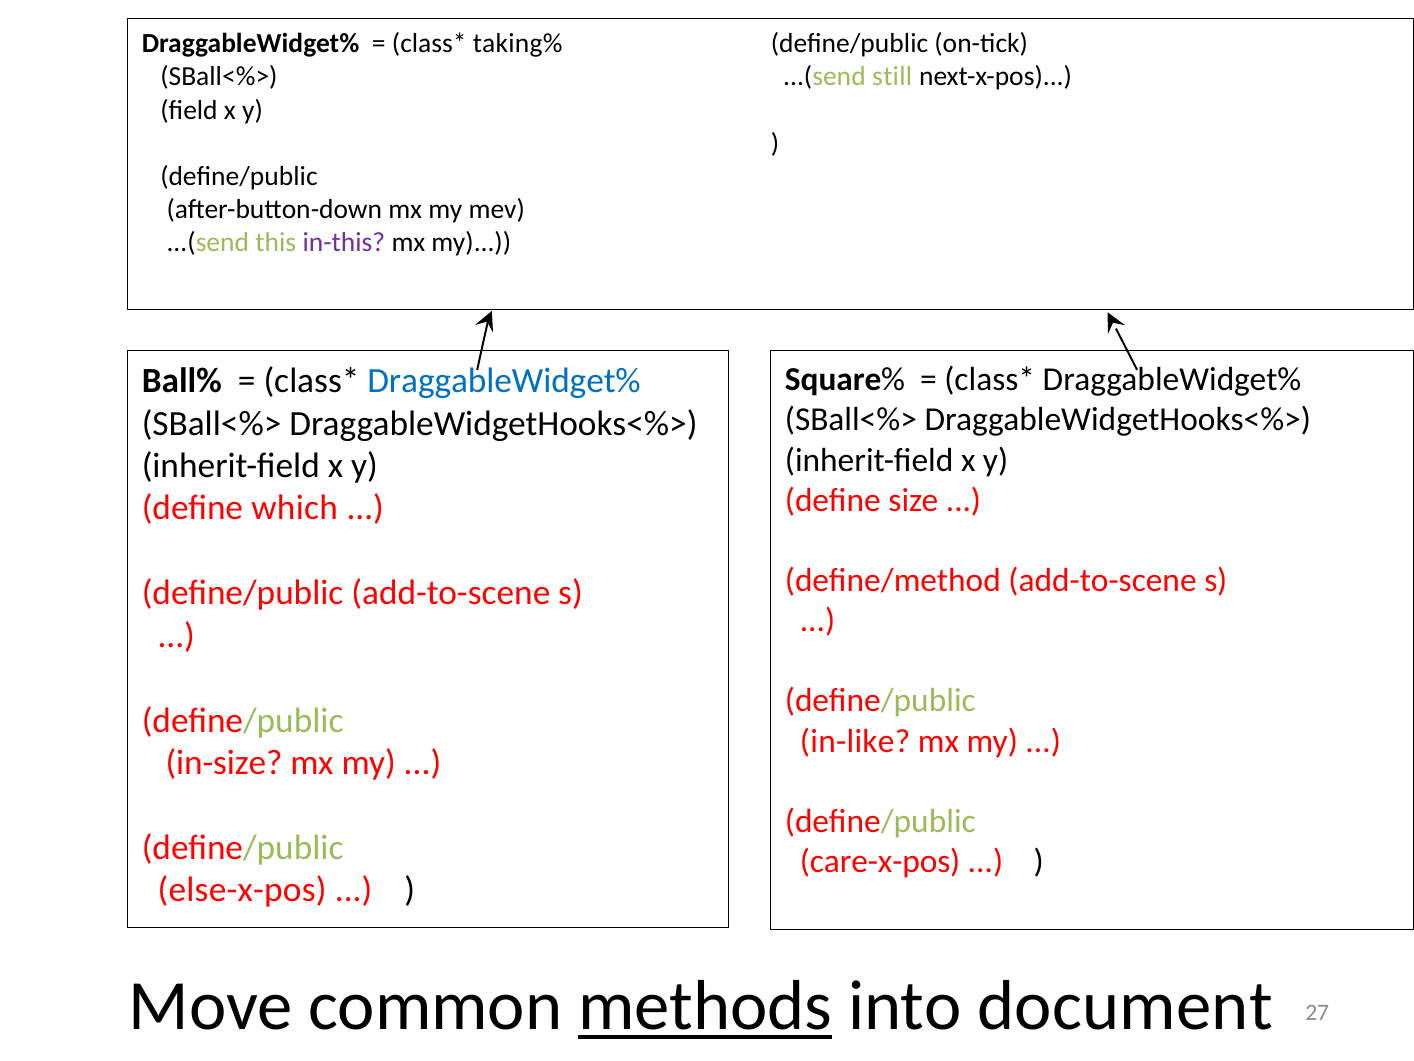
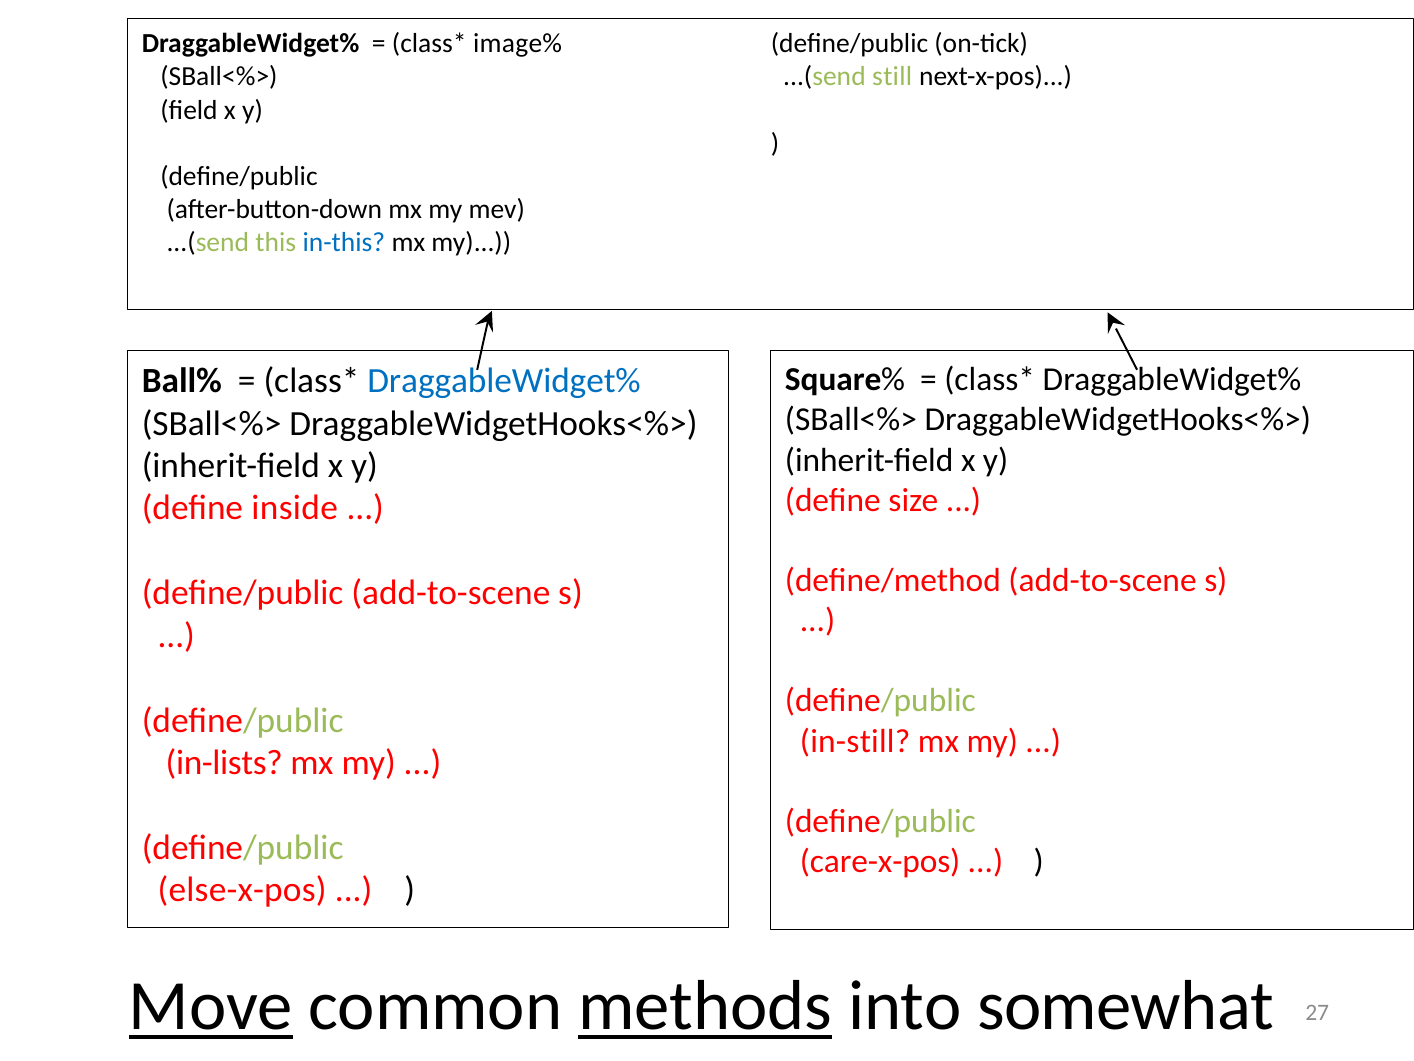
taking%: taking% -> image% (518, 44)
in-this colour: purple -> blue (344, 242)
which: which -> inside (295, 508)
in-like: in-like -> in-still (855, 741)
in-size: in-size -> in-lists (224, 763)
Move underline: none -> present (211, 1006)
document: document -> somewhat (1126, 1006)
